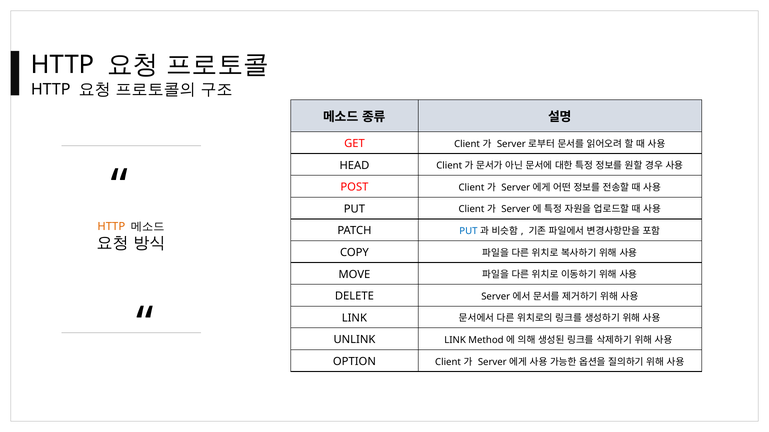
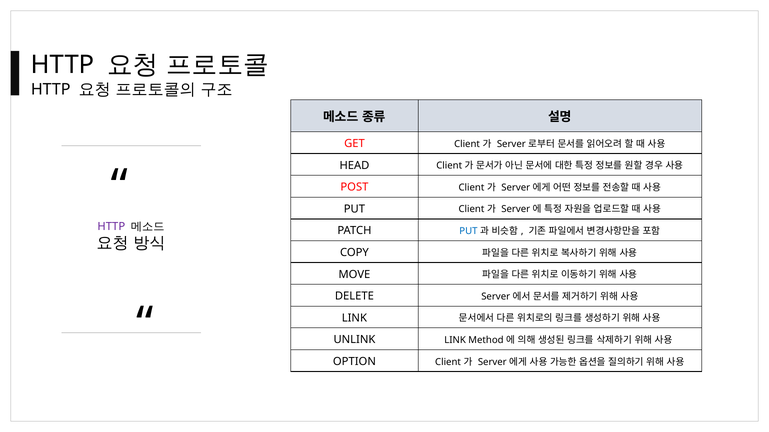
HTTP colour: orange -> purple (111, 227)
